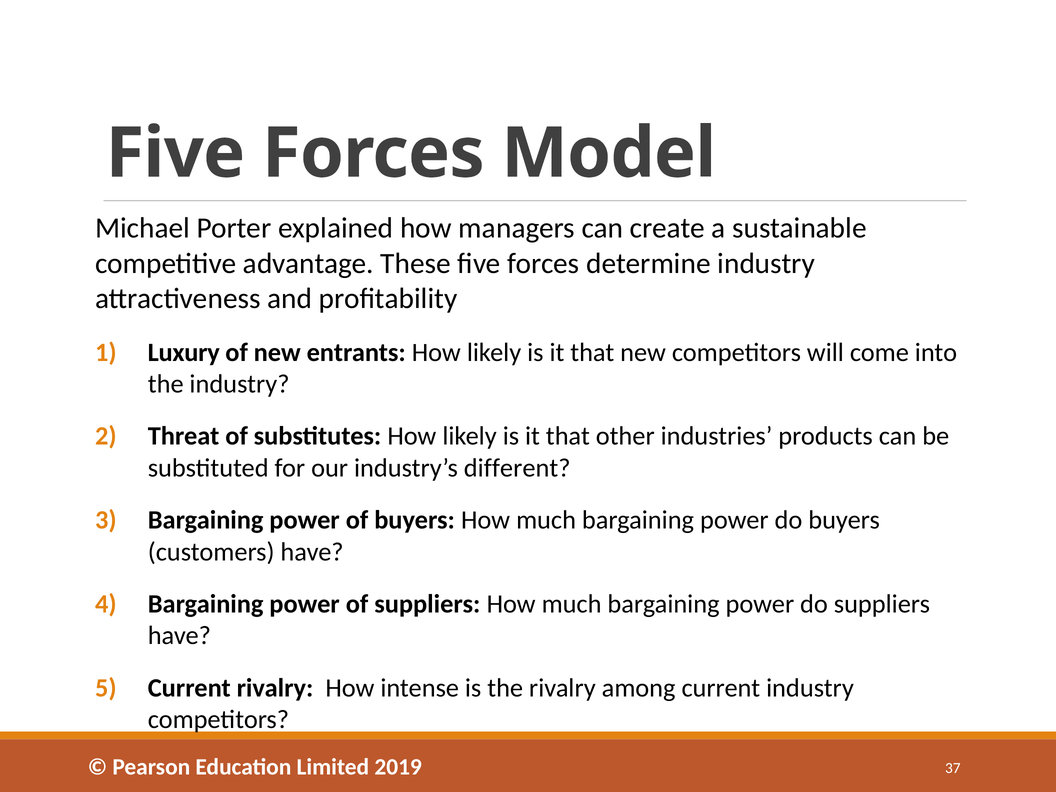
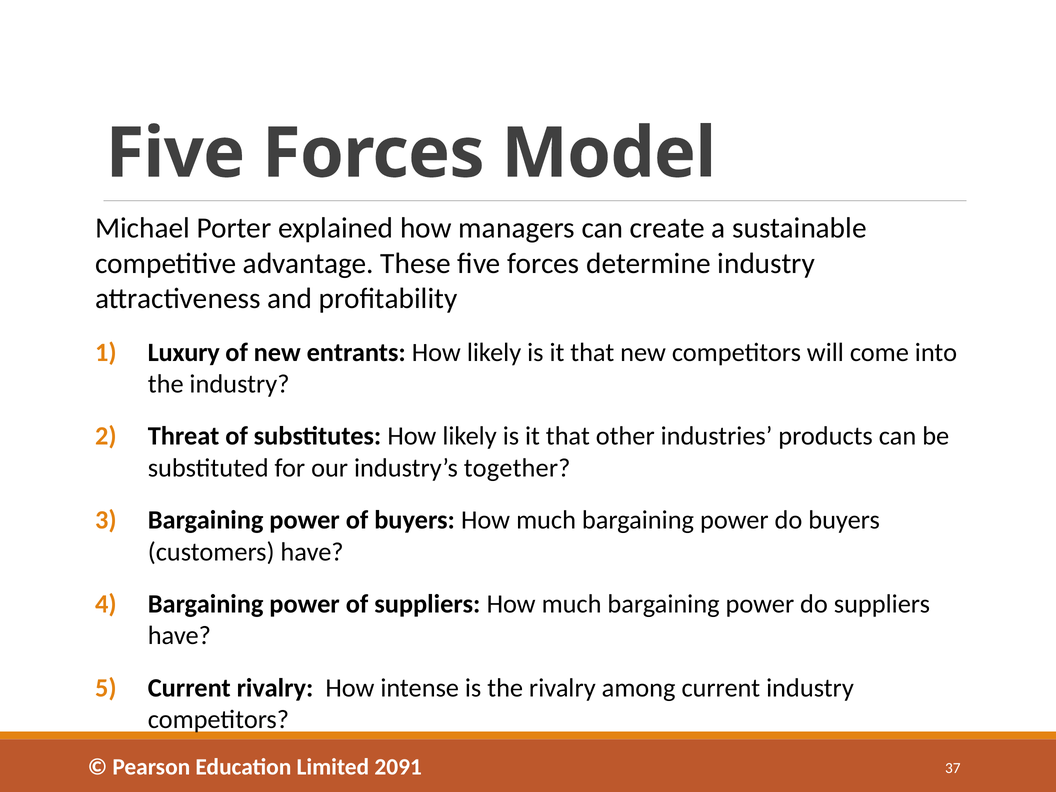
different: different -> together (517, 468)
2019: 2019 -> 2091 (398, 767)
